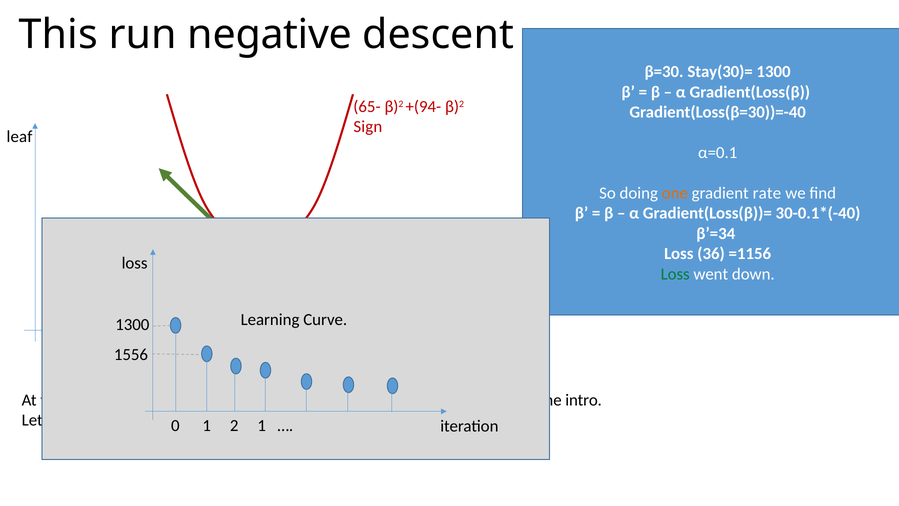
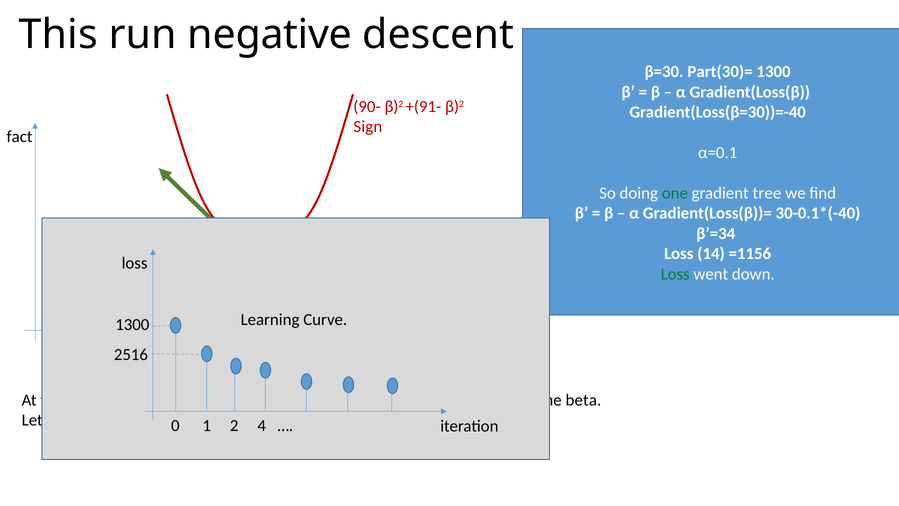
Stay(30)=: Stay(30)= -> Part(30)= (720, 72)
65-: 65- -> 90- (367, 107)
+(94-: +(94- -> +(91- (423, 107)
leaf: leaf -> fact (20, 137)
one colour: orange -> green (675, 193)
gradient rate: rate -> tree (767, 193)
36: 36 -> 14 (711, 254)
1556: 1556 -> 2516 (131, 355)
intro: intro -> beta (583, 400)
2 1: 1 -> 4 (262, 425)
